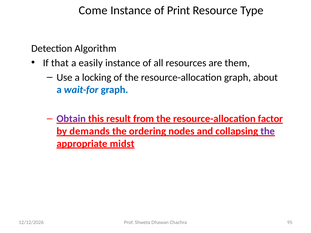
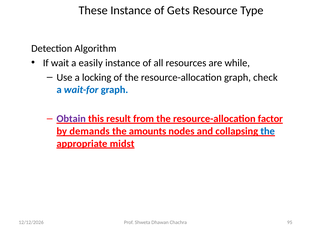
Come: Come -> These (93, 10)
Print: Print -> Gets (178, 10)
that: that -> wait (60, 63)
them: them -> while (237, 63)
about: about -> check (265, 77)
ordering: ordering -> amounts (148, 131)
the colour: purple -> blue (268, 131)
